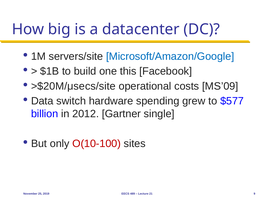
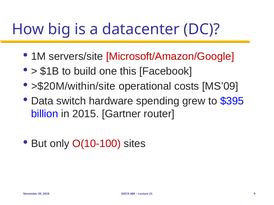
Microsoft/Amazon/Google colour: blue -> red (170, 56)
>$20M/μsecs/site: >$20M/μsecs/site -> >$20M/within/site (73, 86)
$577: $577 -> $395 (232, 101)
2012: 2012 -> 2015 (86, 114)
single: single -> router (159, 114)
